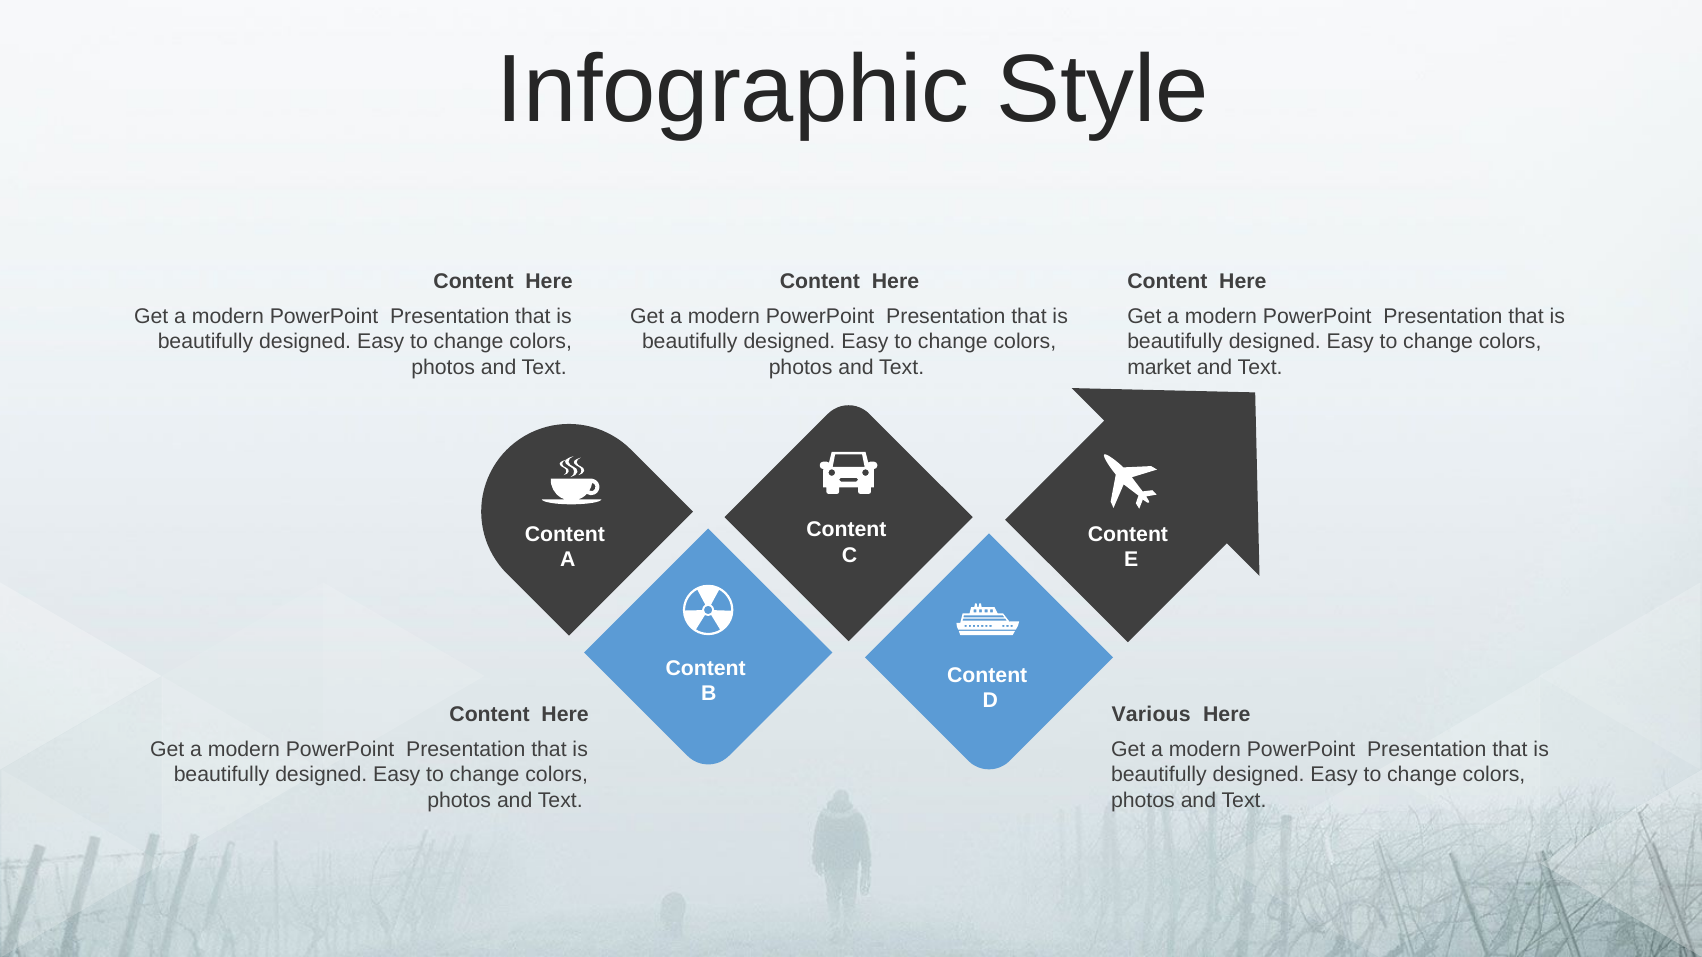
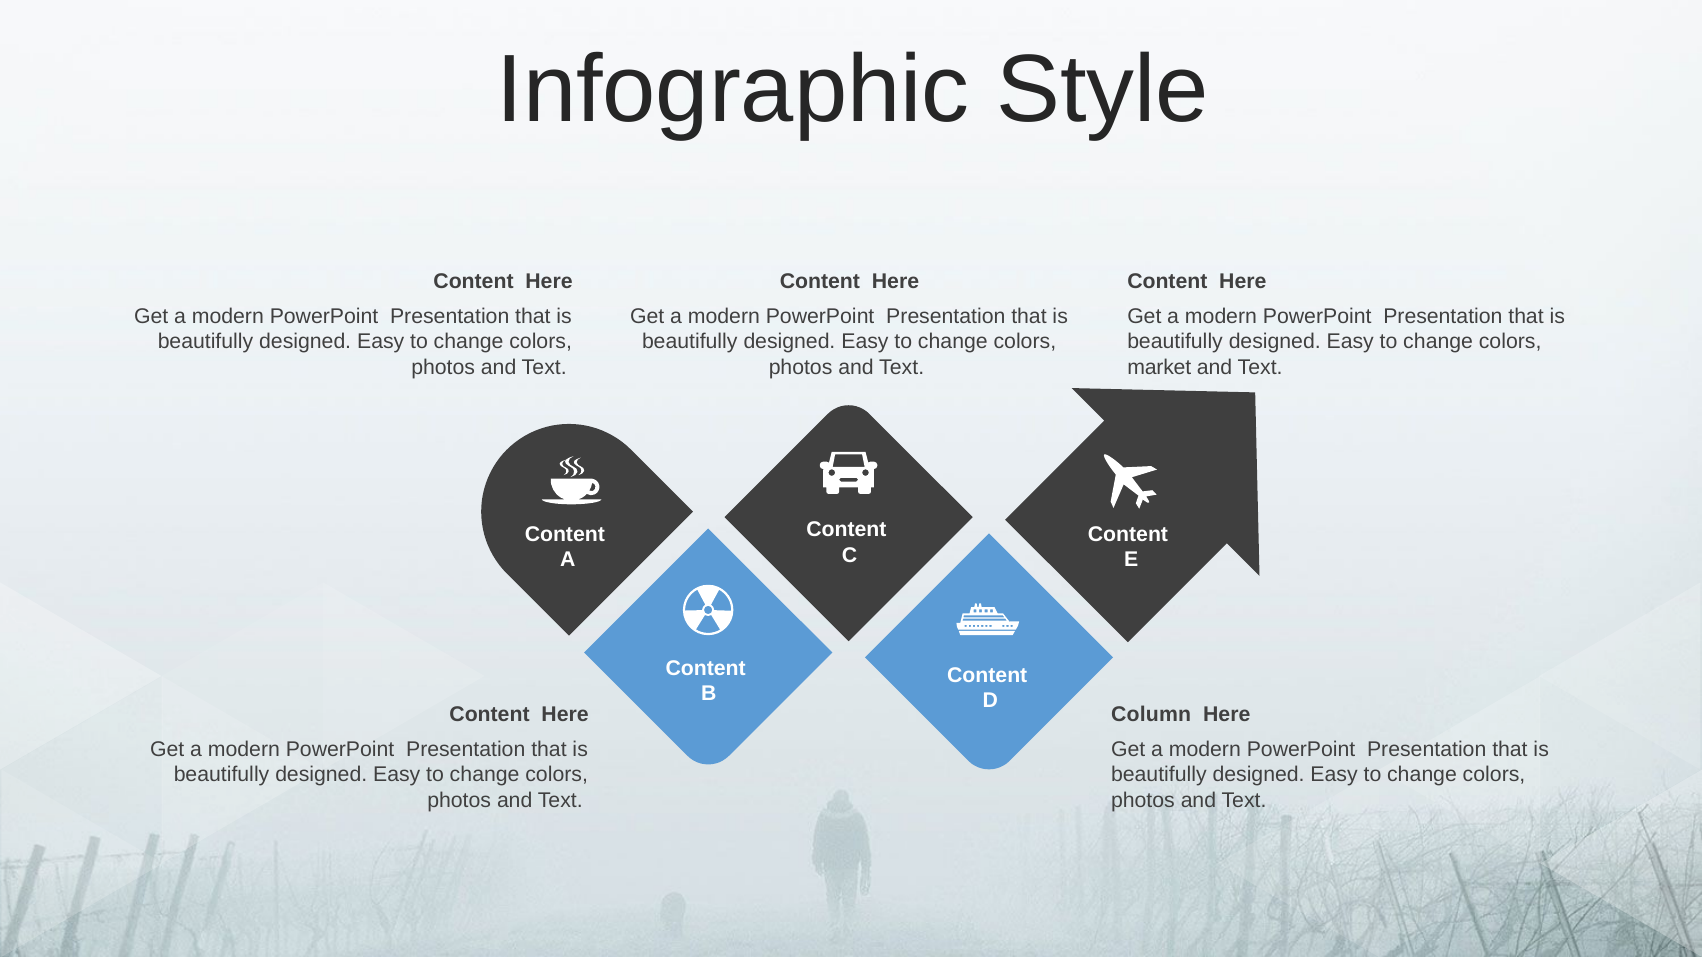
Various: Various -> Column (1151, 715)
